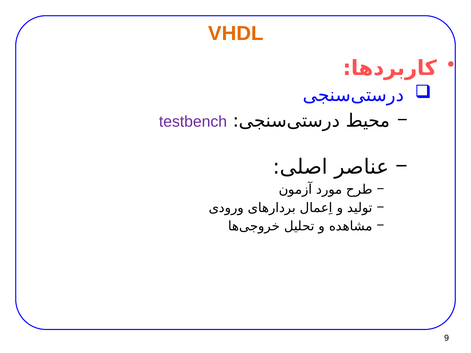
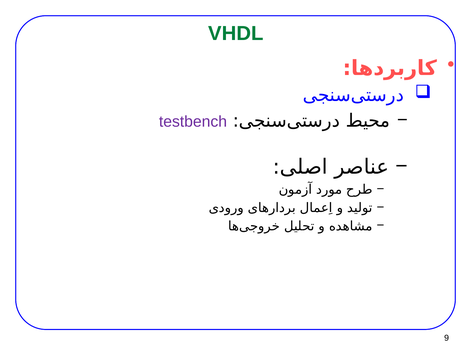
VHDL colour: orange -> green (236, 34)
